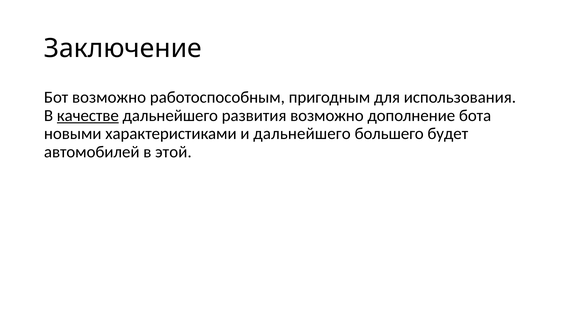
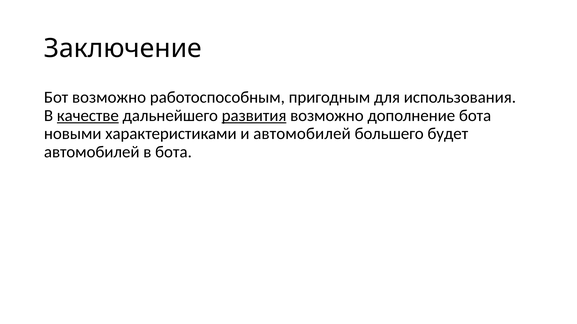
развития underline: none -> present (254, 116)
и дальнейшего: дальнейшего -> автомобилей (302, 134)
в этой: этой -> бота (173, 152)
